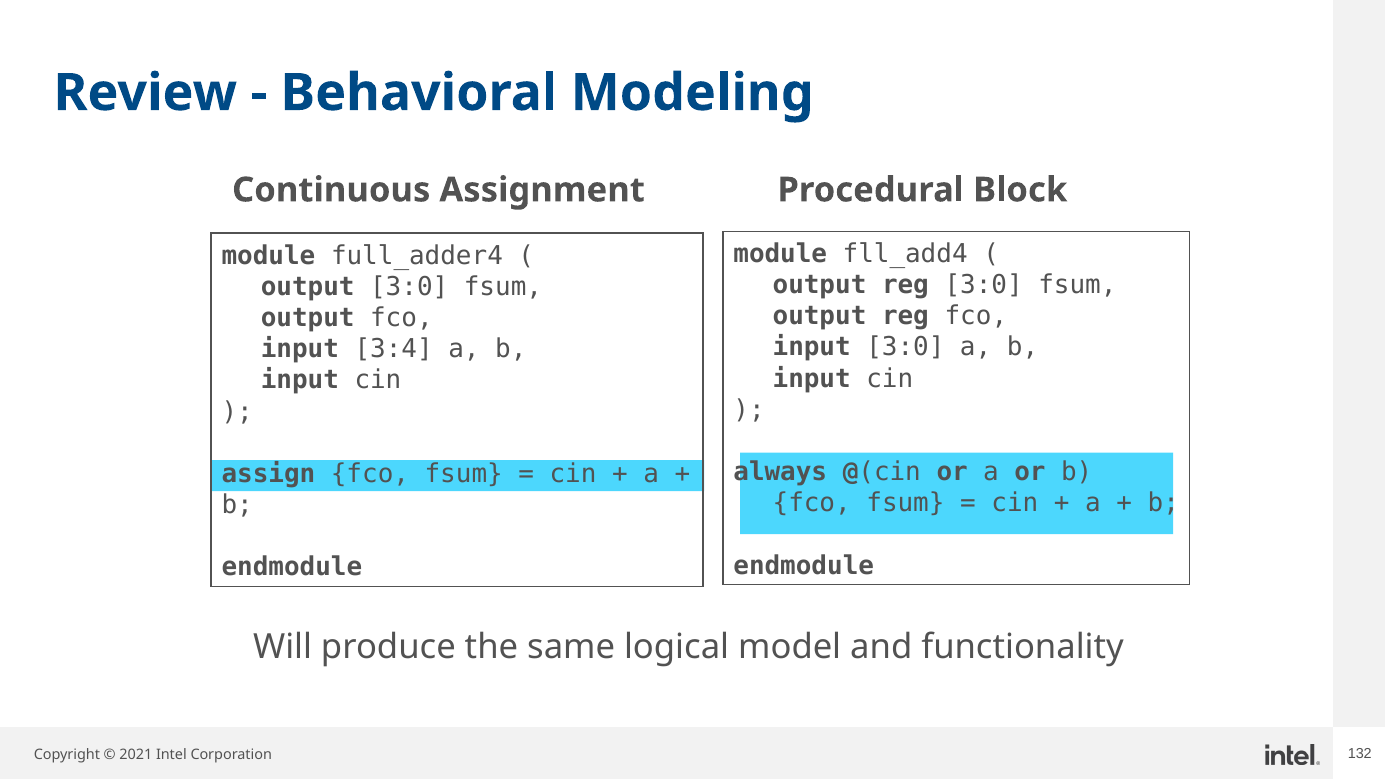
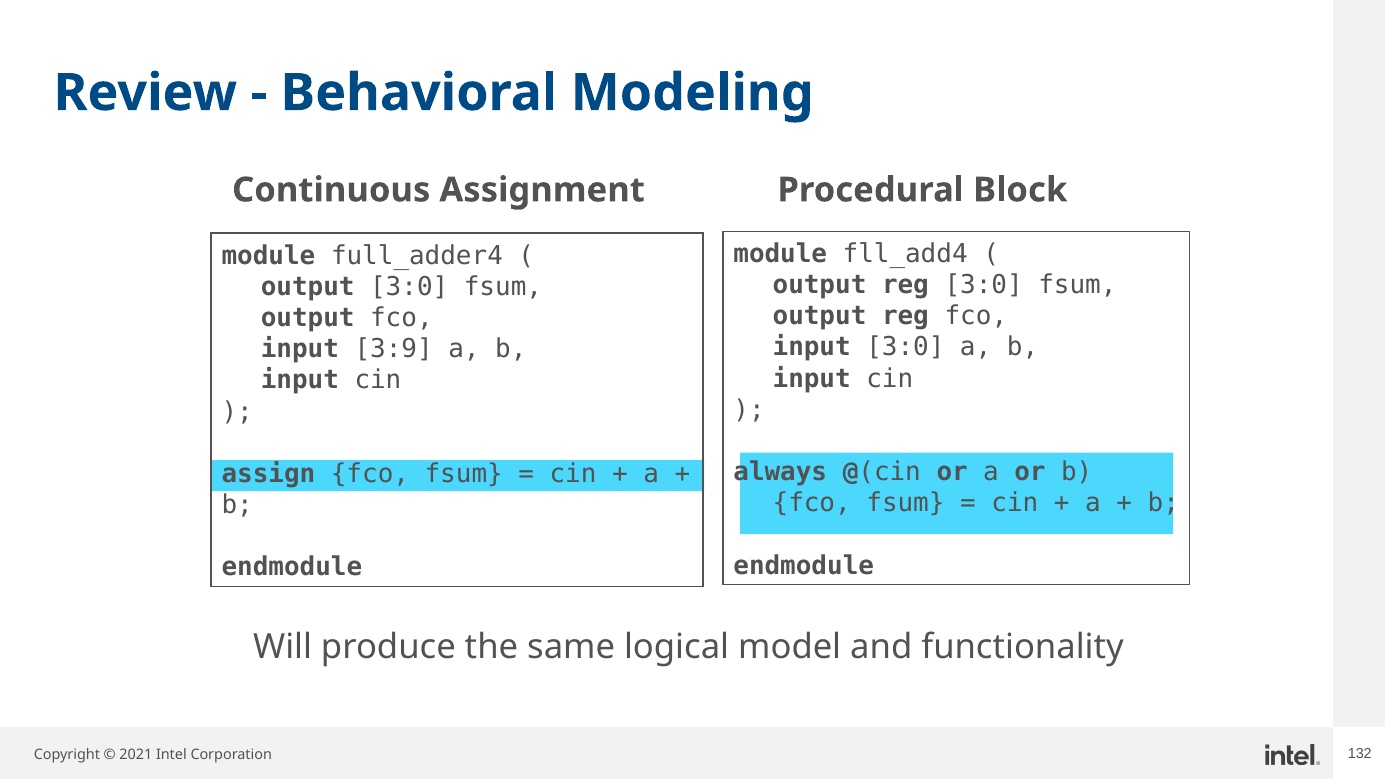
3:4: 3:4 -> 3:9 (394, 349)
